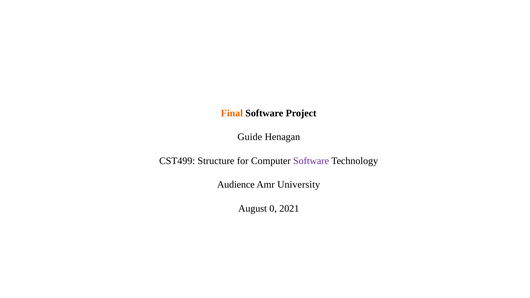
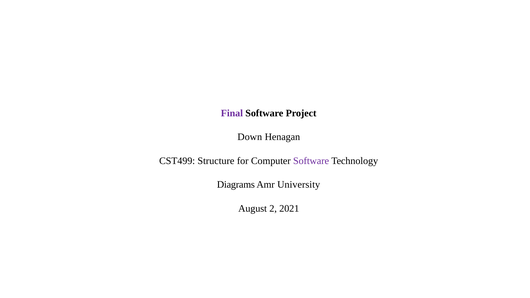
Final colour: orange -> purple (232, 113)
Guide: Guide -> Down (250, 137)
Audience: Audience -> Diagrams (236, 185)
0: 0 -> 2 (273, 209)
